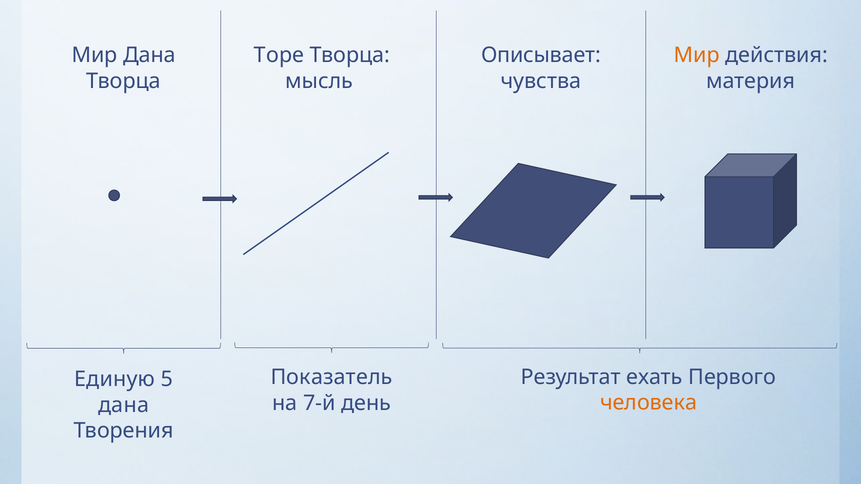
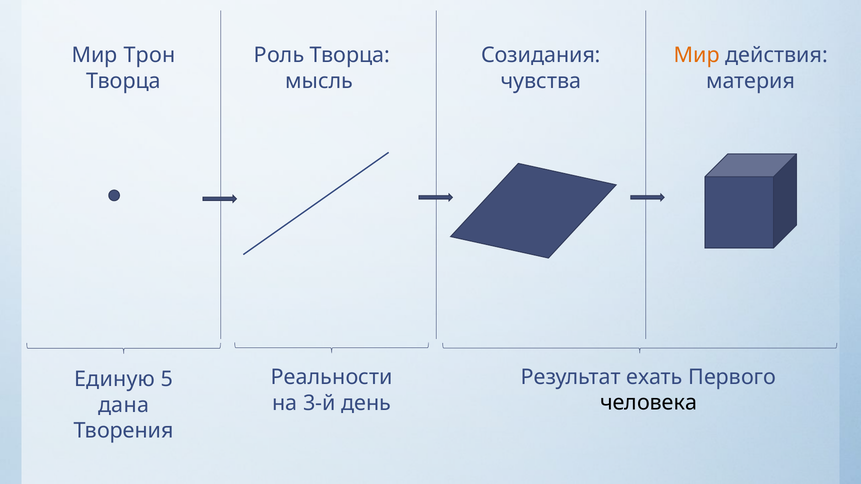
Мир Дана: Дана -> Трон (149, 55)
Торе: Торе -> Роль (279, 55)
Описывает: Описывает -> Созидания (541, 55)
Показатель: Показатель -> Реальности (332, 378)
человека colour: orange -> black (648, 403)
7-й: 7-й -> 3-й (319, 404)
